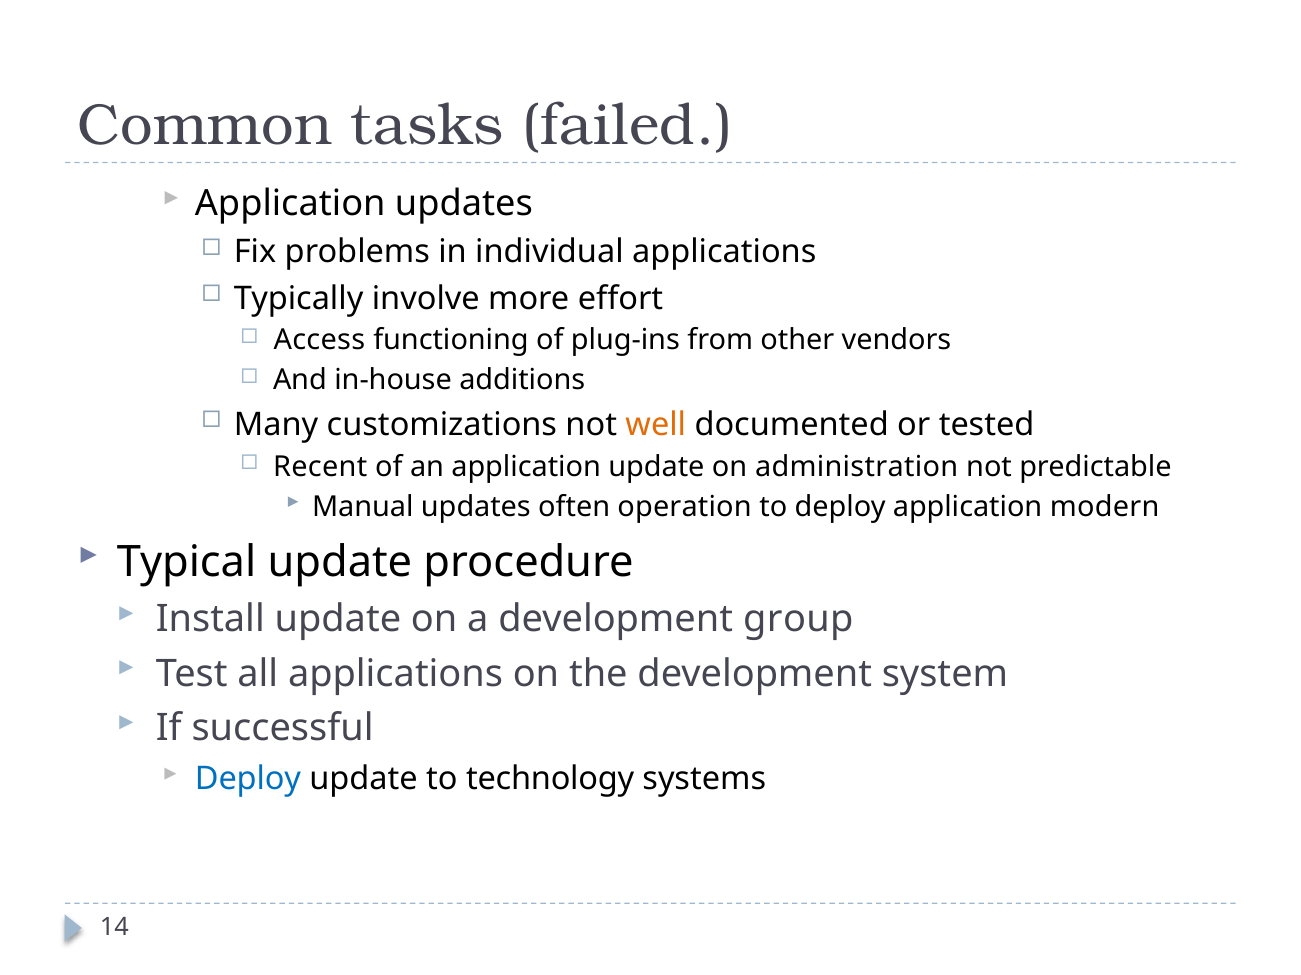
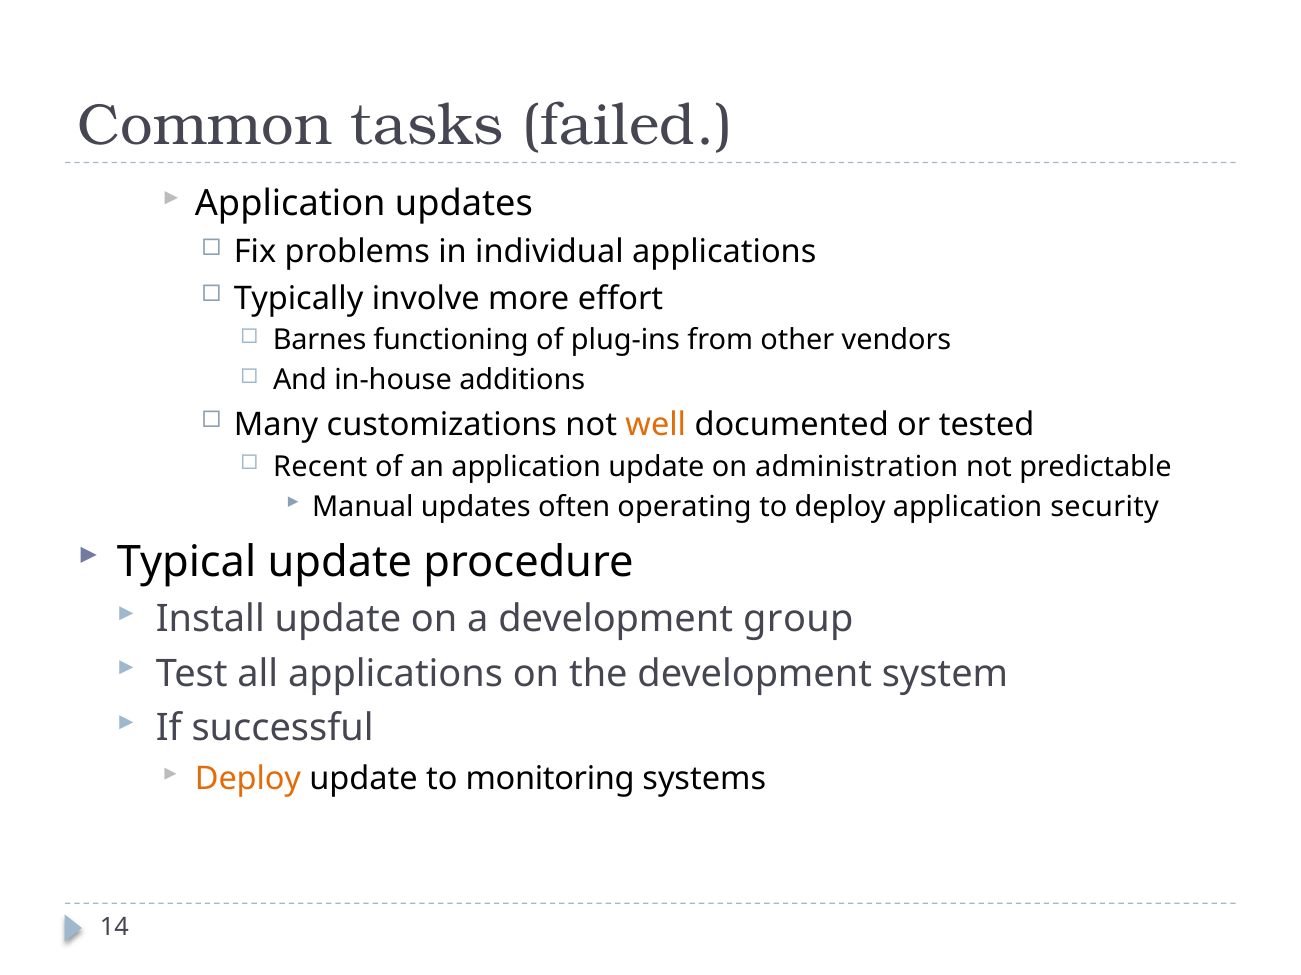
Access: Access -> Barnes (320, 341)
operation: operation -> operating (685, 507)
modern: modern -> security (1105, 507)
Deploy colour: blue -> orange (248, 780)
technology: technology -> monitoring (550, 780)
